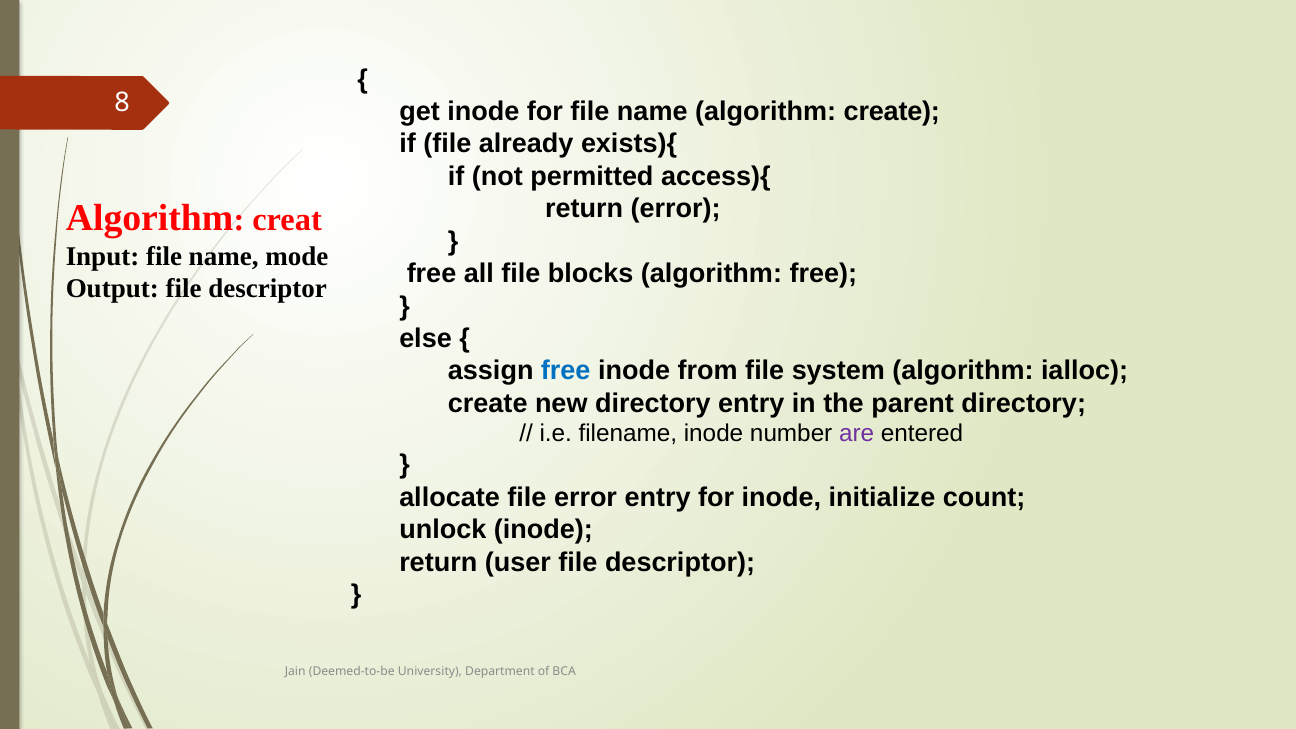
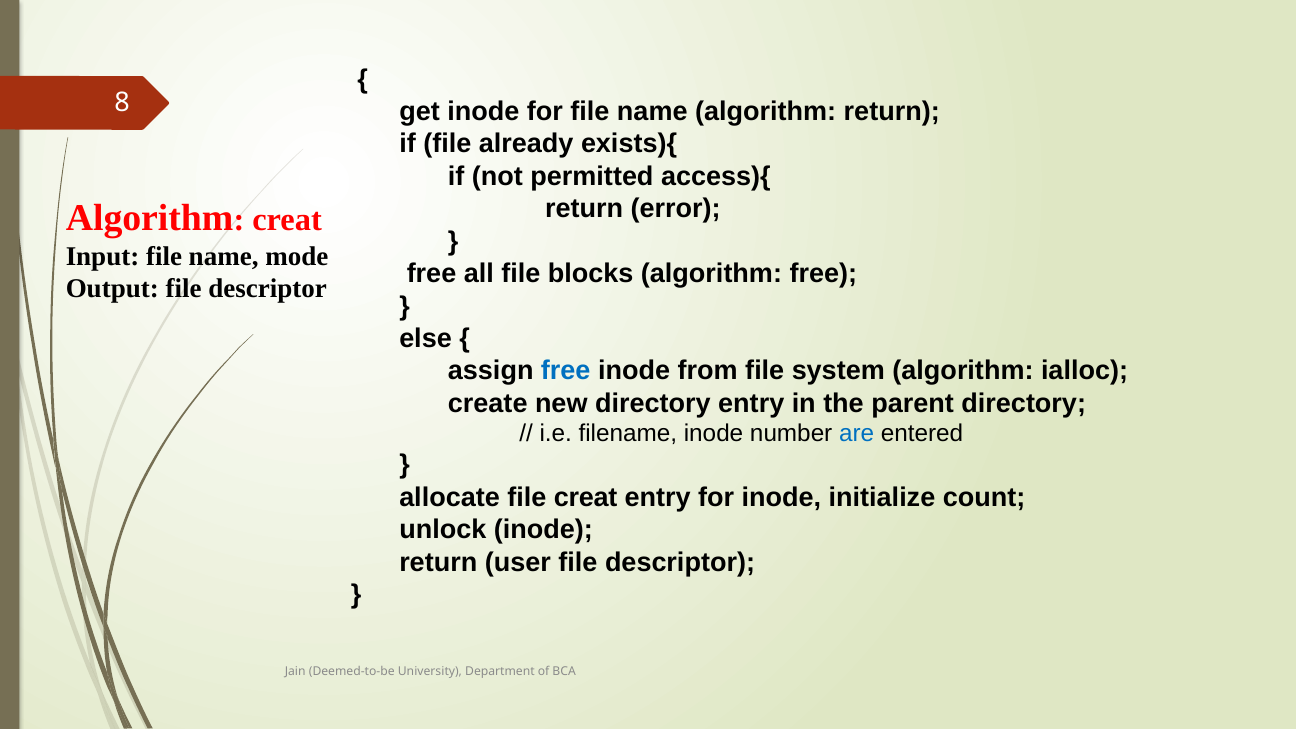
algorithm create: create -> return (892, 112)
are colour: purple -> blue (857, 434)
file error: error -> creat (586, 497)
